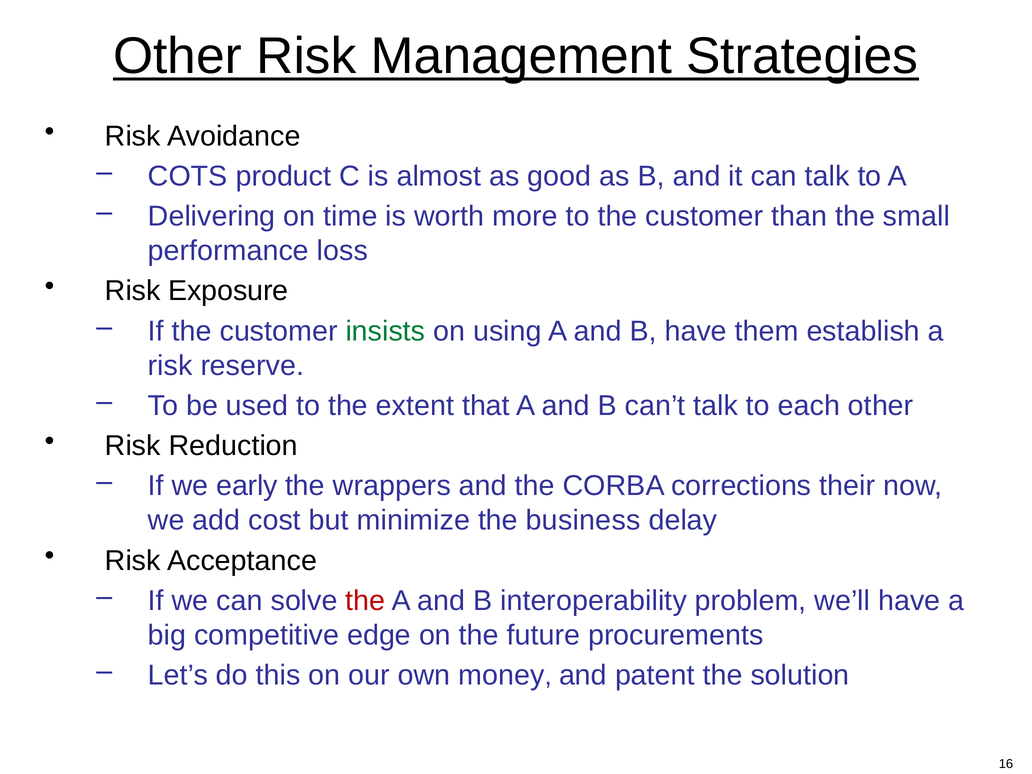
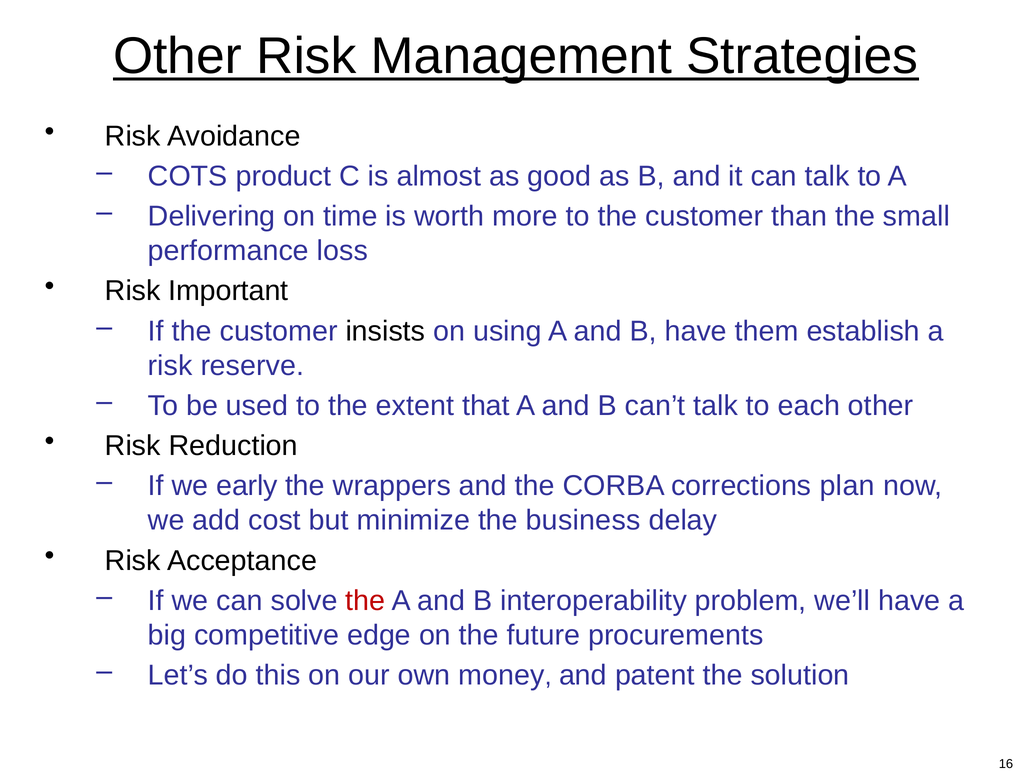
Exposure: Exposure -> Important (228, 291)
insists colour: green -> black (385, 331)
their: their -> plan (847, 486)
